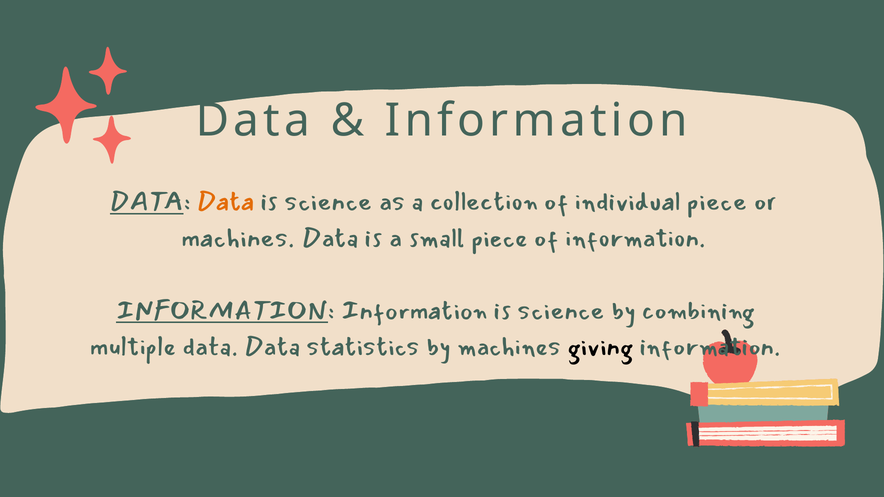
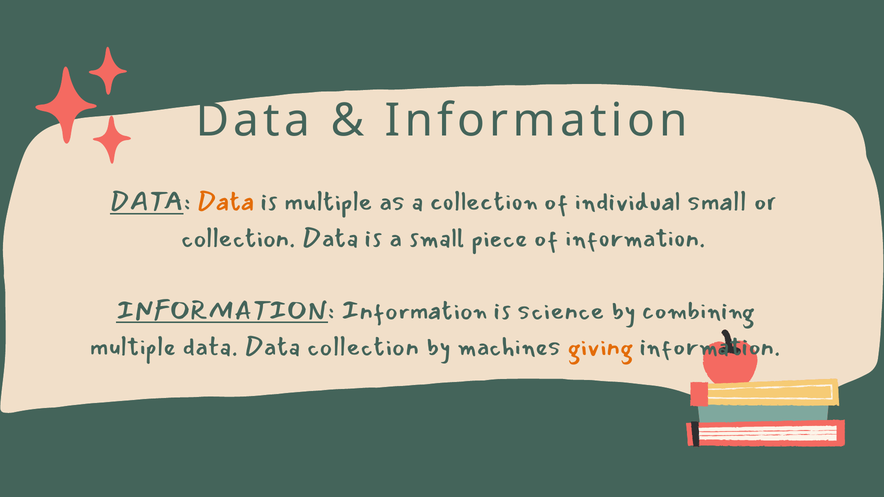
science: science -> multiple (329, 202)
individual piece: piece -> small (717, 202)
machines: machines -> collection (238, 238)
Data statistics: statistics -> collection (363, 347)
giving colour: black -> orange (600, 347)
